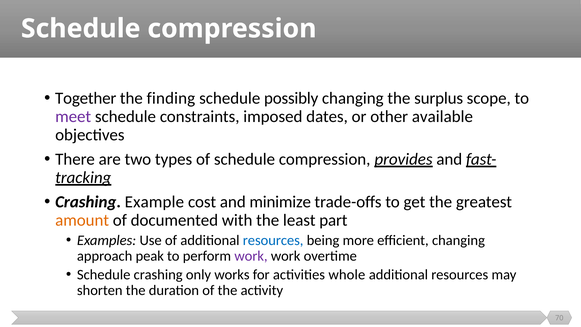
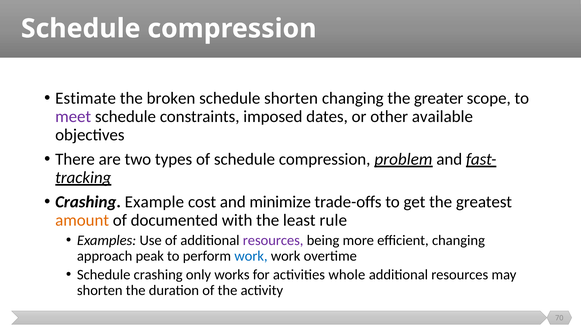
Together: Together -> Estimate (86, 98)
finding: finding -> broken (171, 98)
schedule possibly: possibly -> shorten (291, 98)
surplus: surplus -> greater (439, 98)
provides: provides -> problem (403, 159)
part: part -> rule (333, 220)
resources colour: blue -> purple (273, 240)
work colour: purple -> blue (251, 256)
